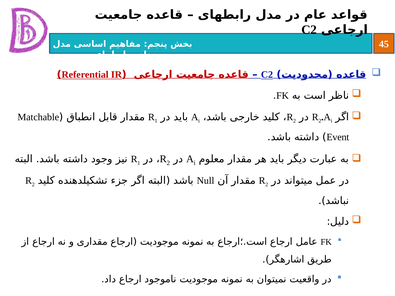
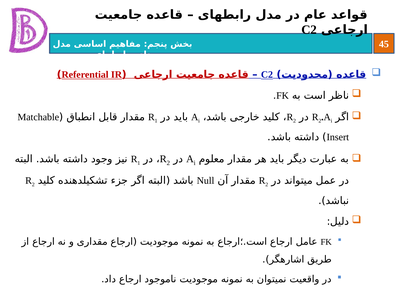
Event: Event -> Insert (338, 137)
